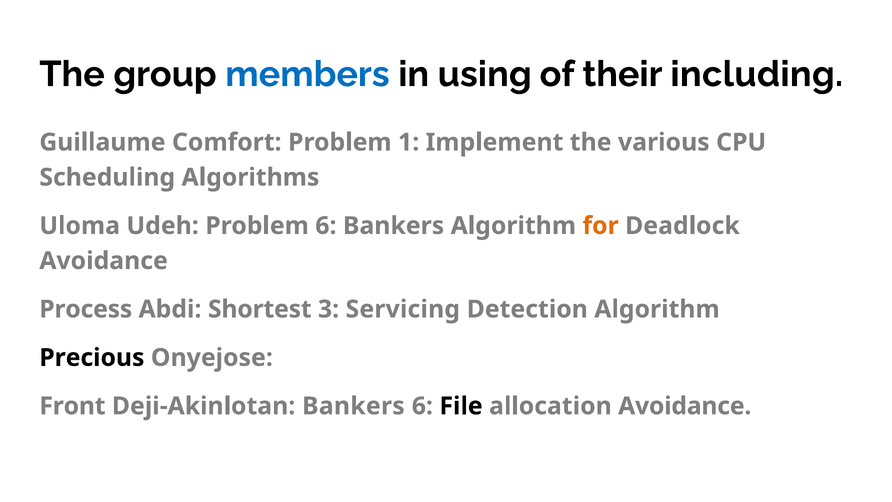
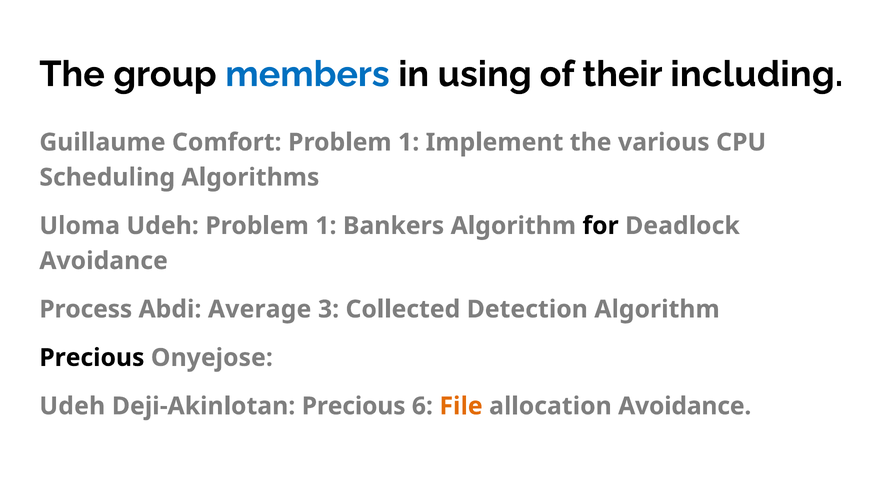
Udeh Problem 6: 6 -> 1 (326, 226)
for colour: orange -> black (601, 226)
Shortest: Shortest -> Average (260, 309)
Servicing: Servicing -> Collected (403, 309)
Front: Front -> Udeh (72, 406)
Deji-Akinlotan Bankers: Bankers -> Precious (354, 406)
File colour: black -> orange (461, 406)
